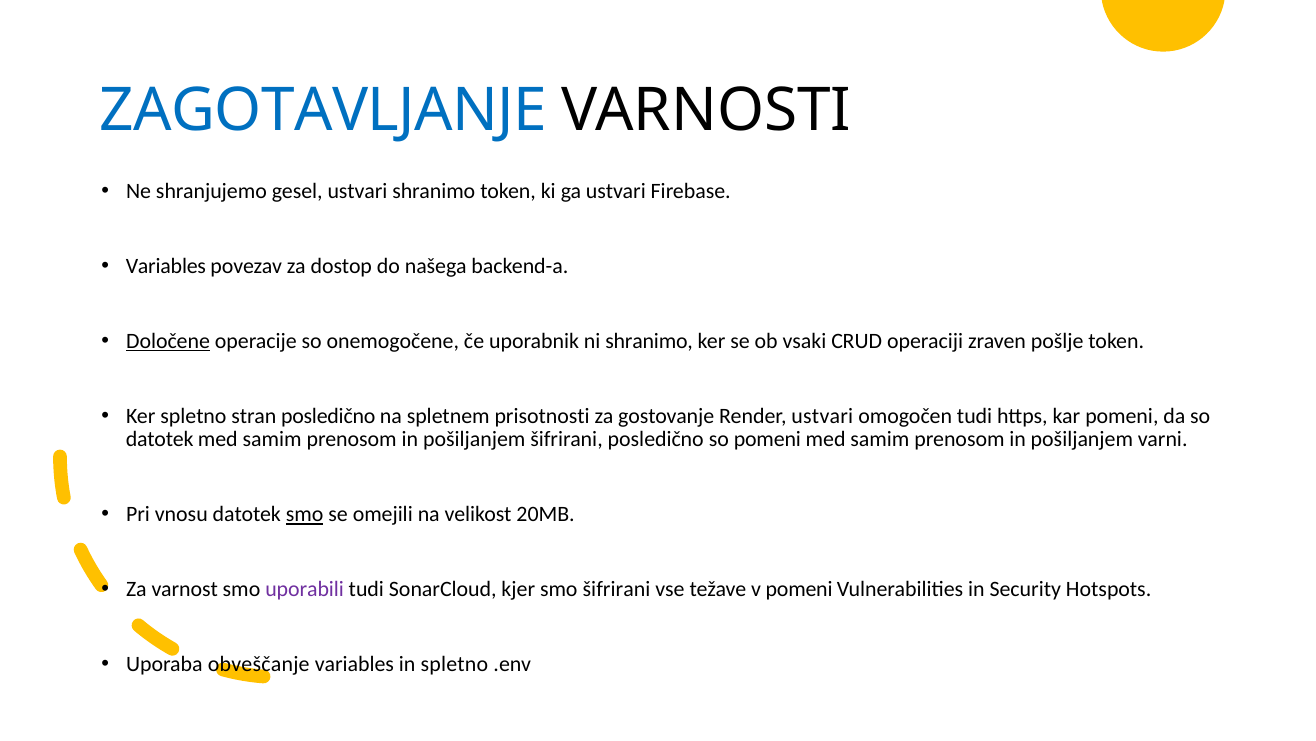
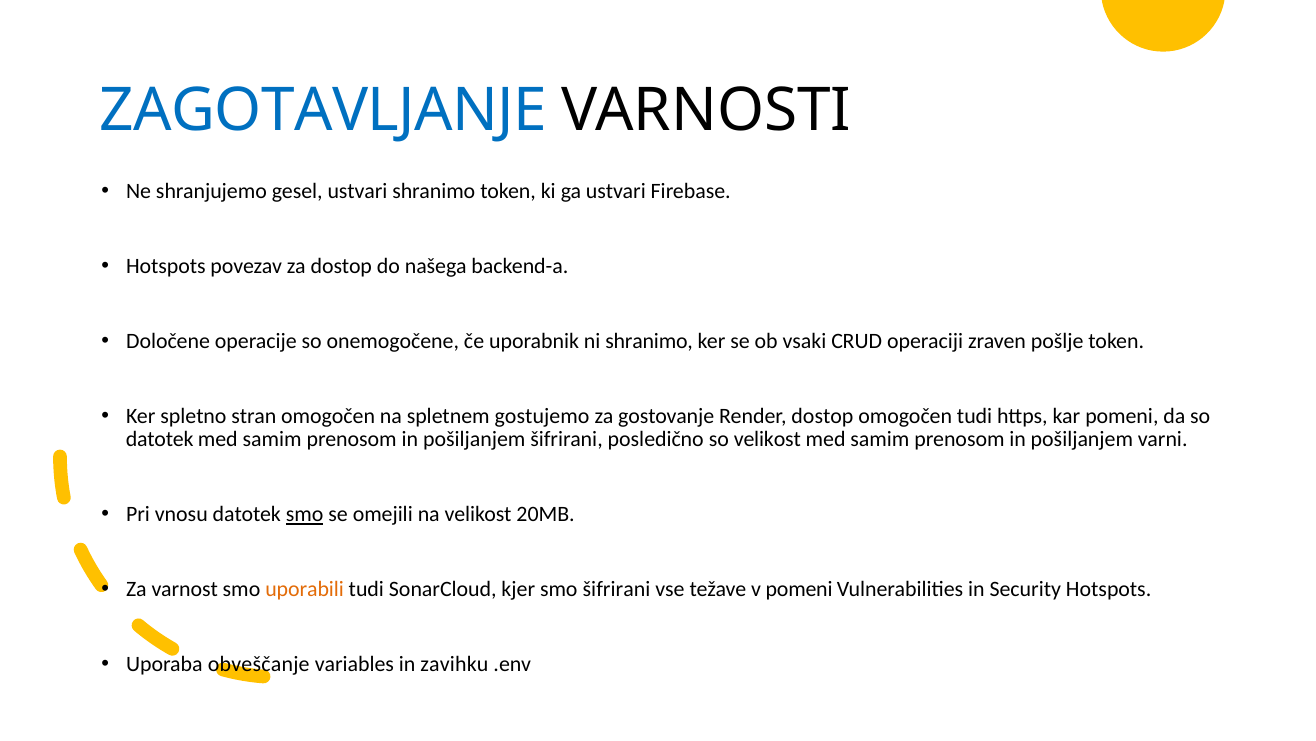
Variables: Variables -> Hotspots (166, 266)
Določene underline: present -> none (168, 341)
stran posledično: posledično -> omogočen (328, 416)
prisotnosti: prisotnosti -> gostujemo (542, 416)
Render ustvari: ustvari -> dostop (822, 416)
so pomeni: pomeni -> velikost (767, 439)
uporabili colour: purple -> orange (305, 589)
in spletno: spletno -> zavihku (454, 663)
